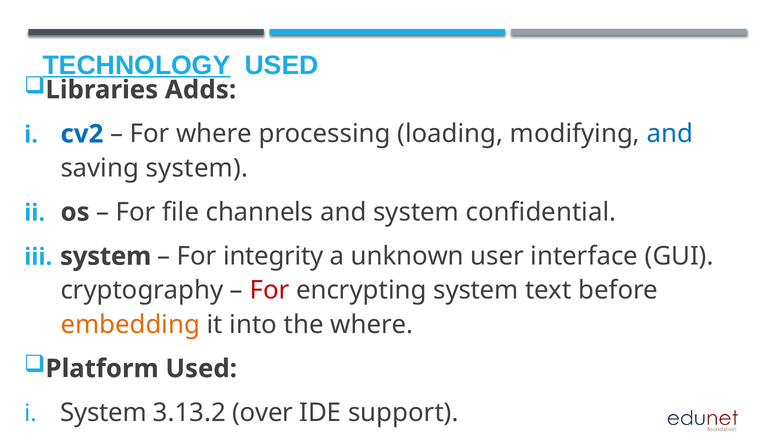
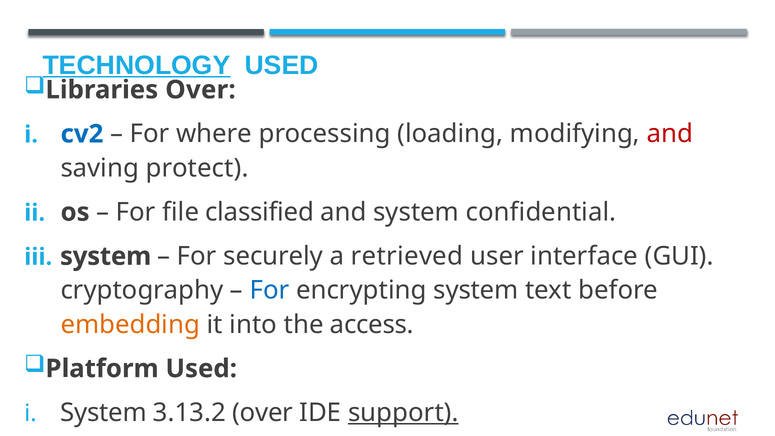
Libraries Adds: Adds -> Over (200, 90)
and colour: blue -> red (670, 134)
saving system: system -> protect (197, 168)
channels: channels -> classified (260, 212)
integrity: integrity -> securely (273, 256)
unknown: unknown -> retrieved (407, 256)
For colour: red -> blue (269, 290)
the where: where -> access (372, 324)
support underline: none -> present (403, 413)
